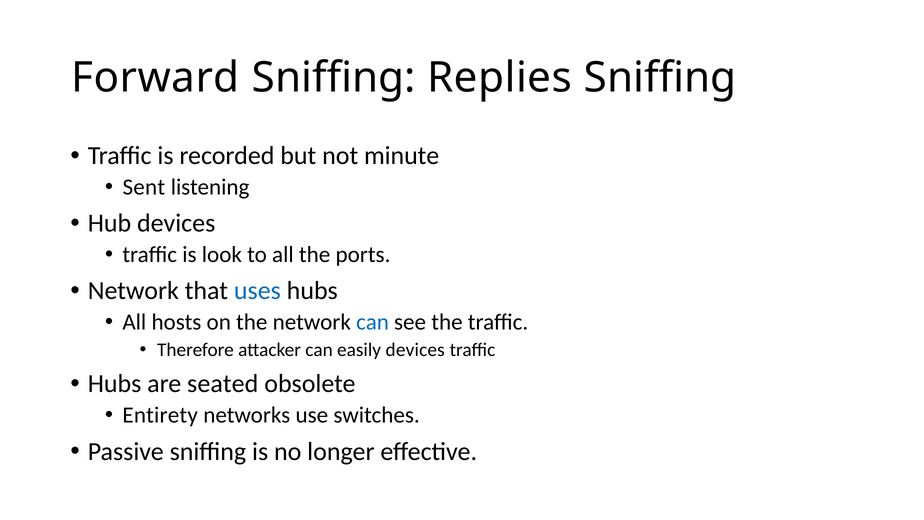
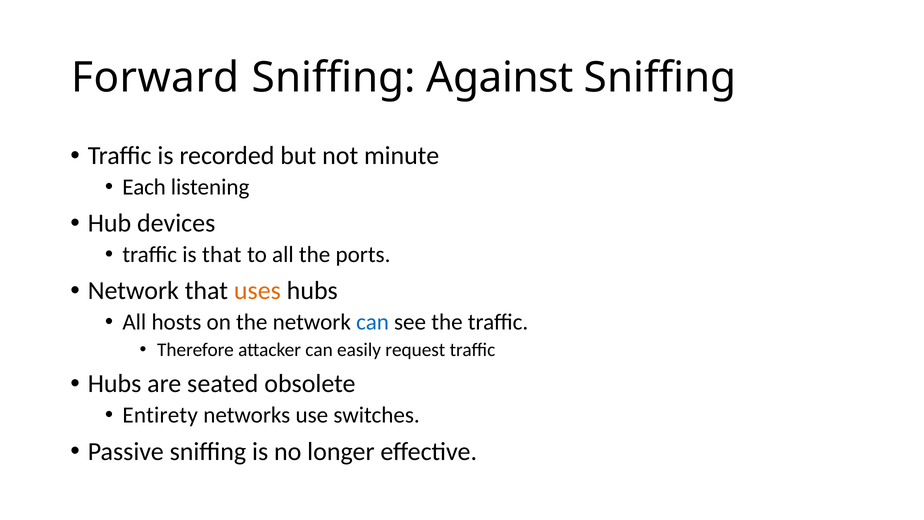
Replies: Replies -> Against (500, 78)
Sent: Sent -> Each (144, 187)
is look: look -> that (222, 255)
uses colour: blue -> orange (257, 291)
easily devices: devices -> request (415, 350)
